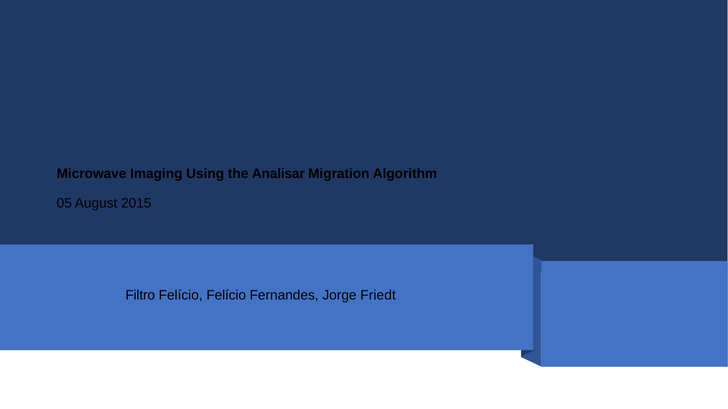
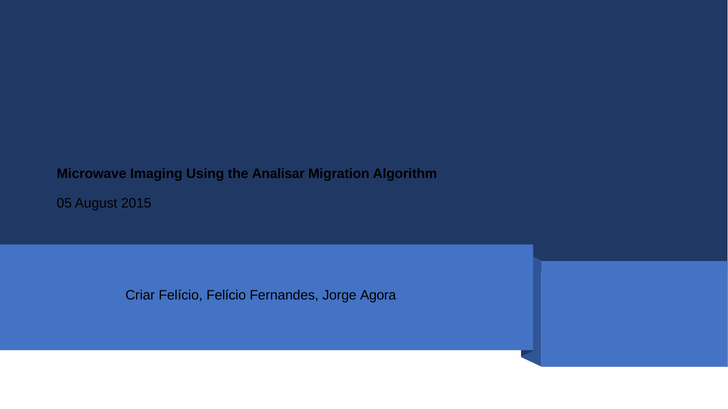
Filtro: Filtro -> Criar (140, 295)
Friedt: Friedt -> Agora (378, 295)
